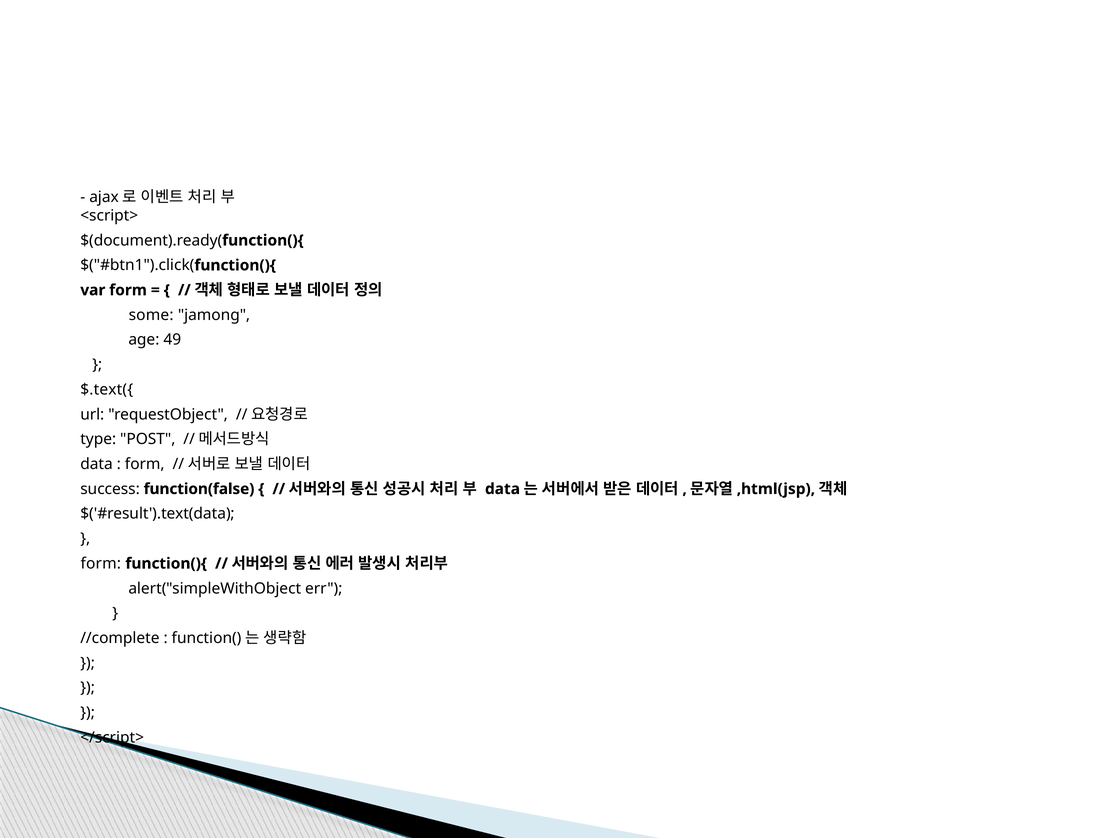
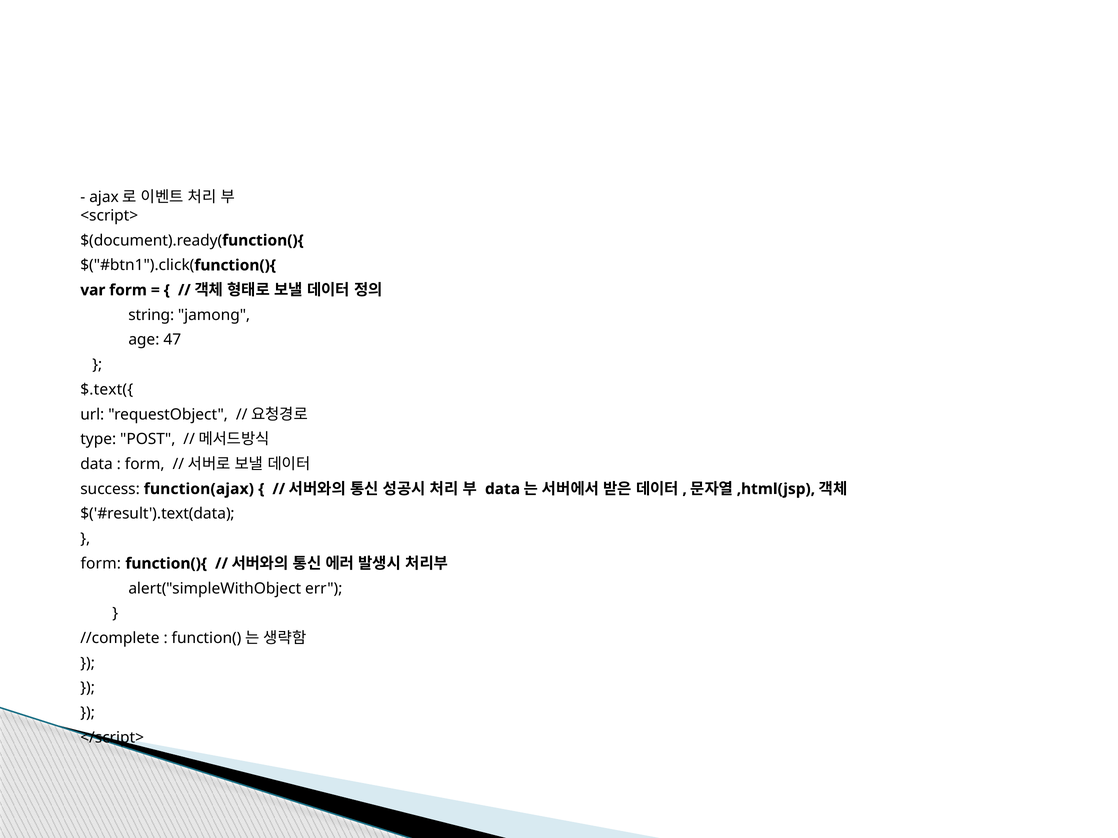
some: some -> string (151, 315)
49: 49 -> 47 (172, 340)
function(false: function(false -> function(ajax (199, 489)
